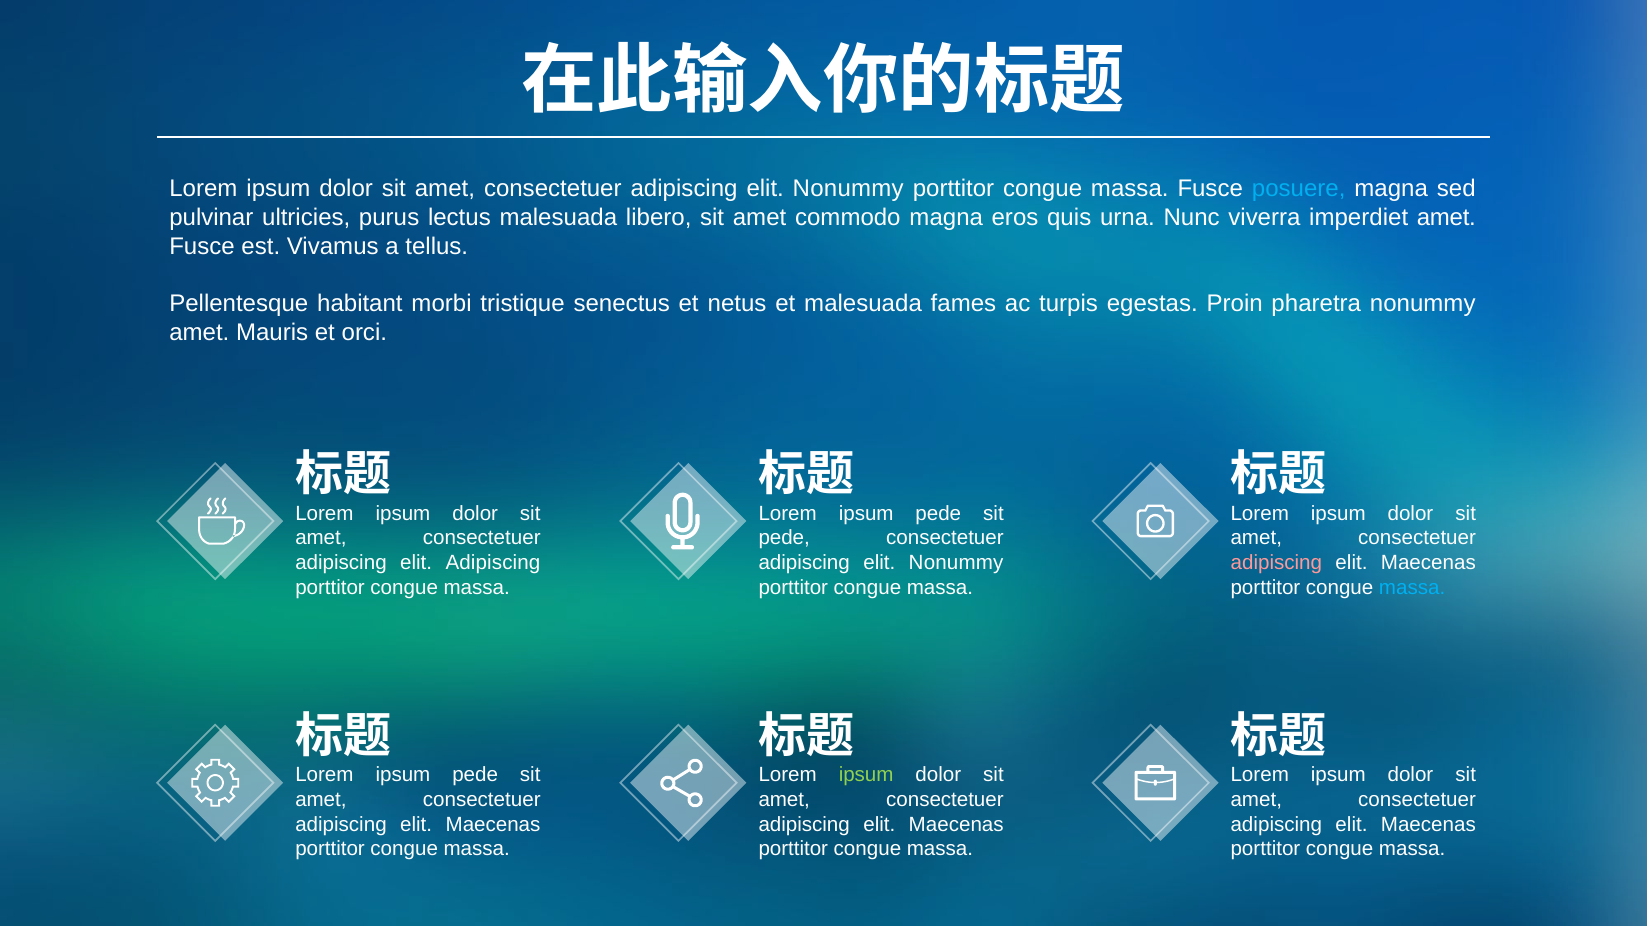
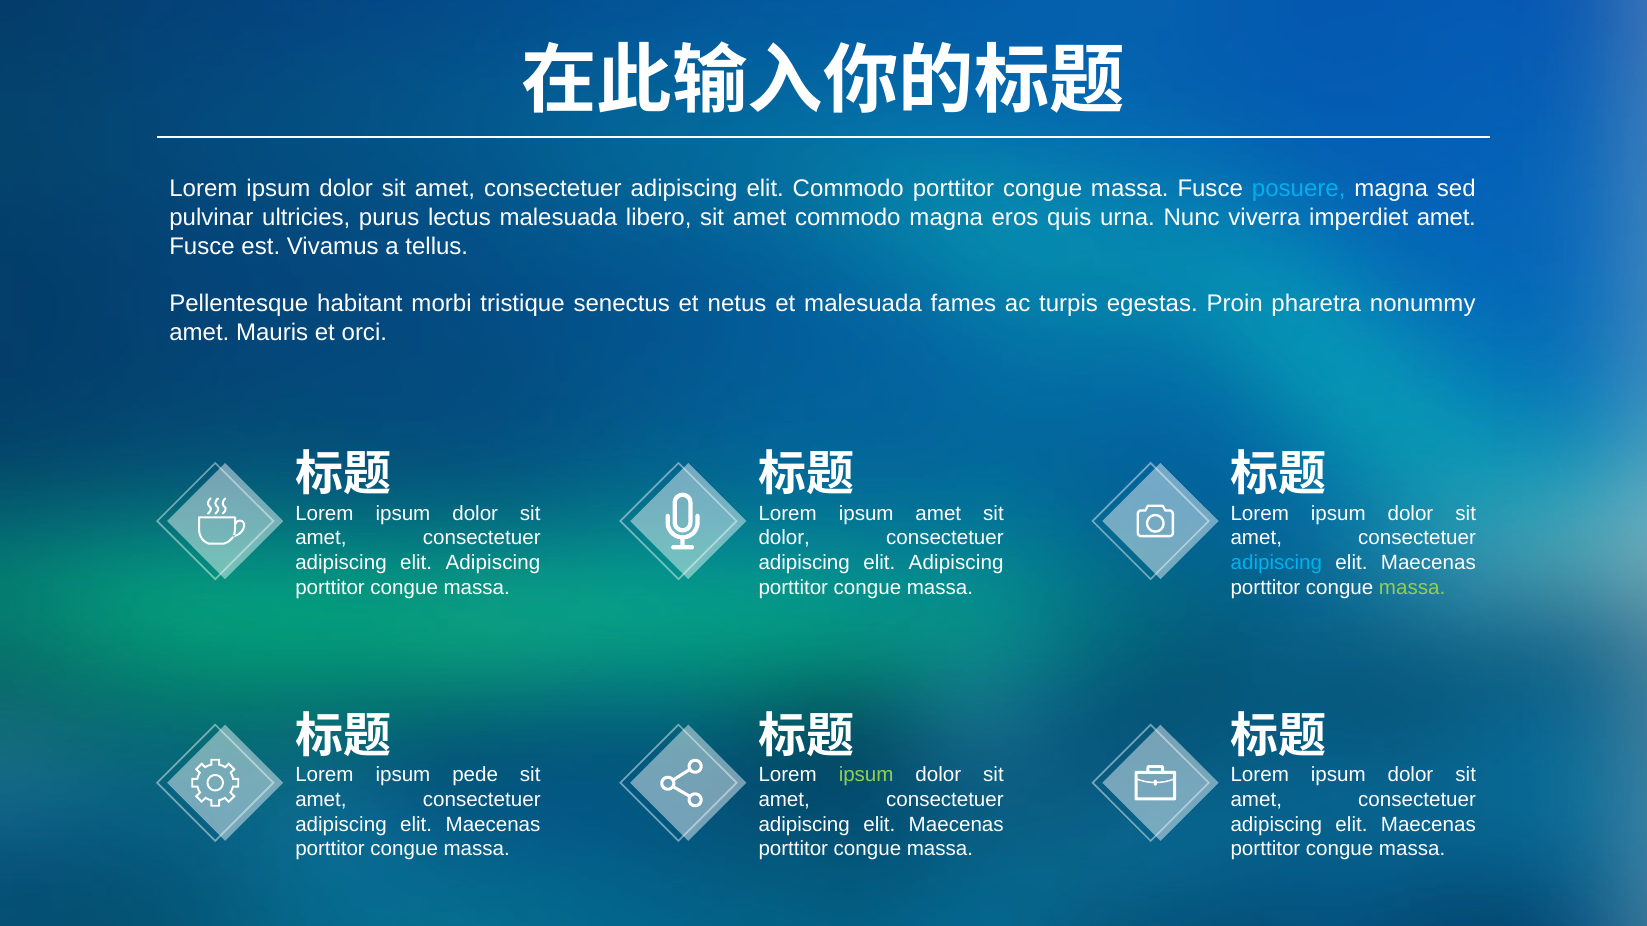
Nonummy: Nonummy -> Commodo (848, 189)
pede: pede -> amet (938, 514)
pede: pede -> dolor (784, 538)
Nonummy: Nonummy -> Adipiscing (956, 563)
adipiscing colour: pink -> light blue (1276, 563)
massa colour: light blue -> light green (1412, 588)
